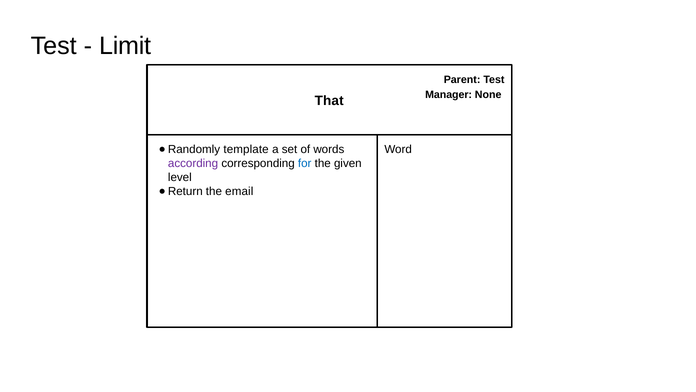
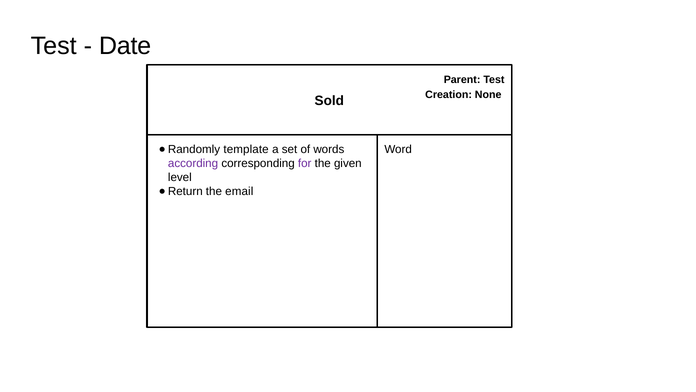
Limit: Limit -> Date (125, 46)
Manager: Manager -> Creation (449, 95)
That: That -> Sold (329, 101)
for colour: blue -> purple (305, 163)
